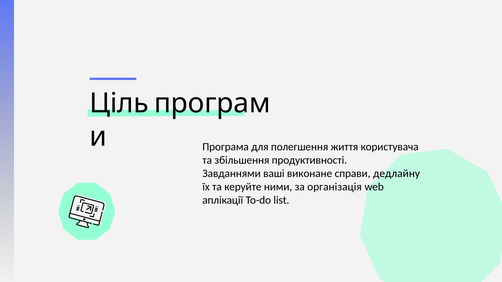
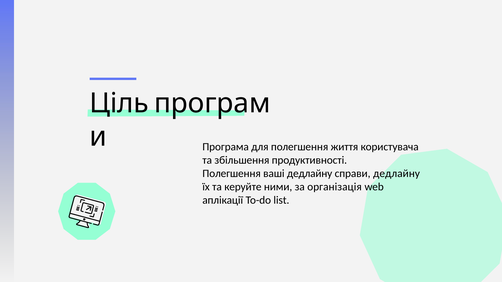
Завданнями: Завданнями -> Полегшення (232, 174)
ваші виконане: виконане -> дедлайну (310, 174)
